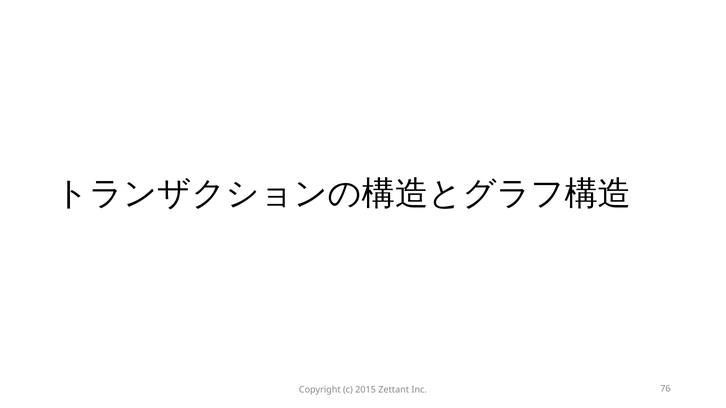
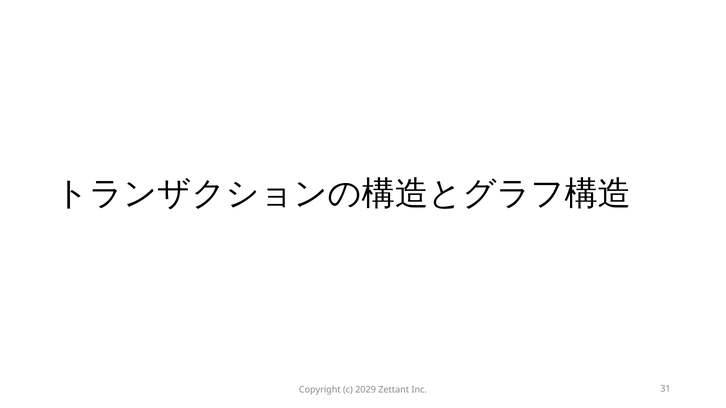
2015: 2015 -> 2029 (366, 390)
76: 76 -> 31 (665, 389)
